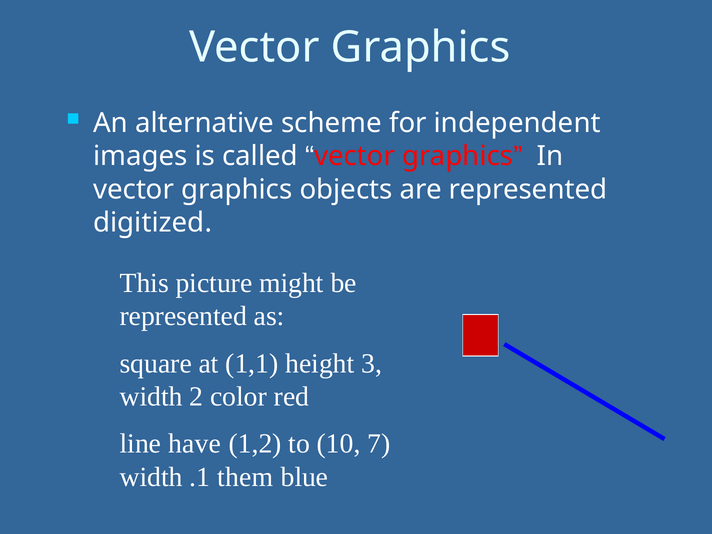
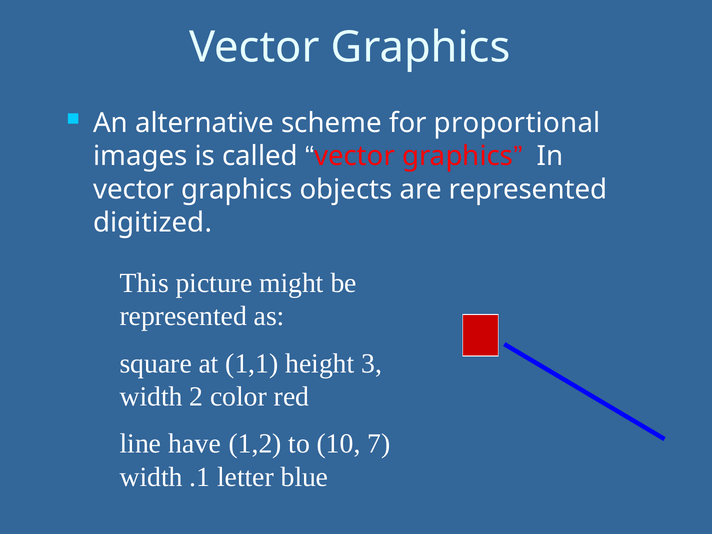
independent: independent -> proportional (517, 123)
them: them -> letter (245, 477)
